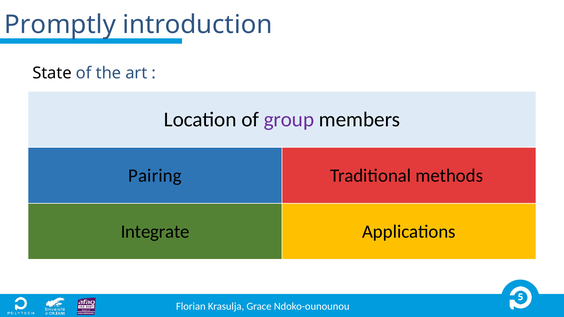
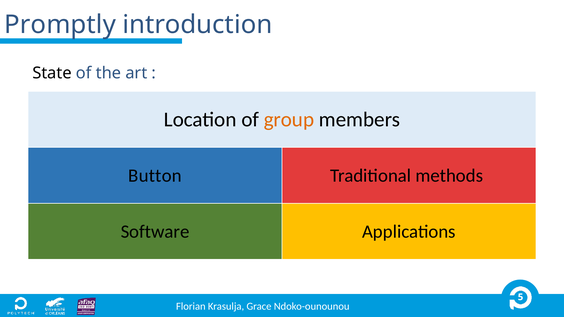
group colour: purple -> orange (289, 120)
Pairing: Pairing -> Button (155, 176)
Integrate: Integrate -> Software (155, 232)
